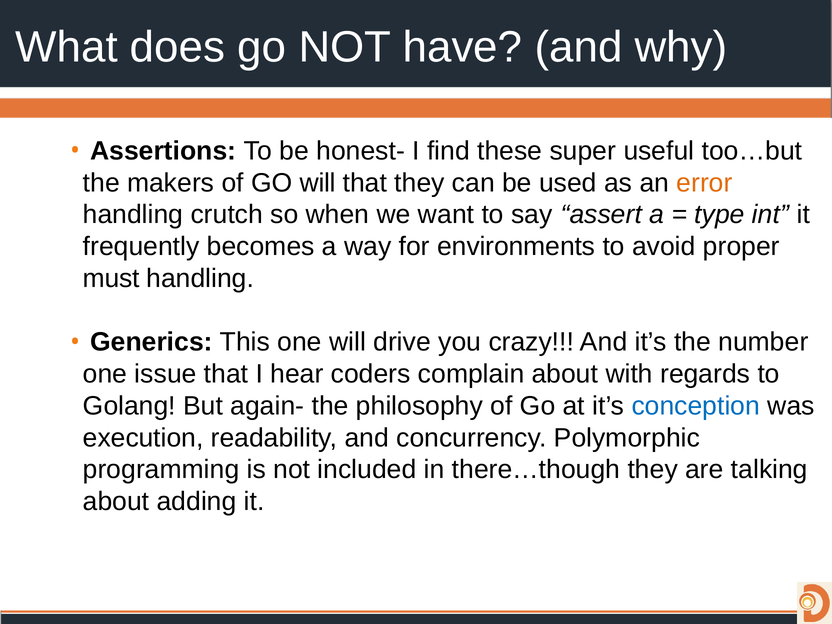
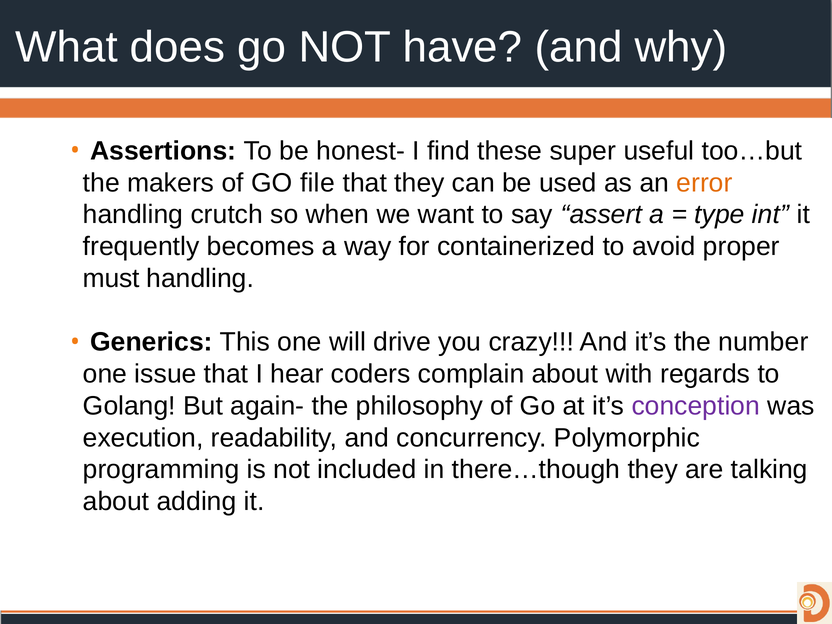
GO will: will -> file (317, 183)
environments: environments -> containerized (516, 247)
conception colour: blue -> purple (696, 406)
